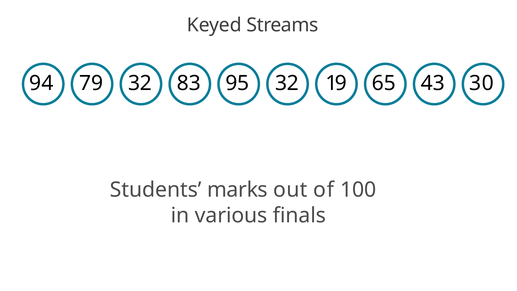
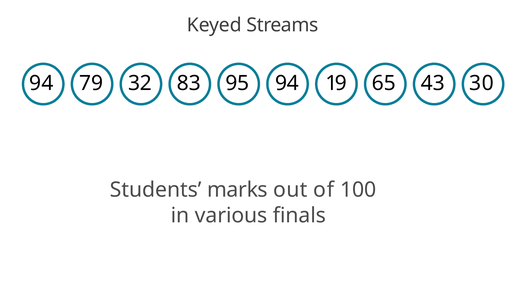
95 32: 32 -> 94 (287, 83)
